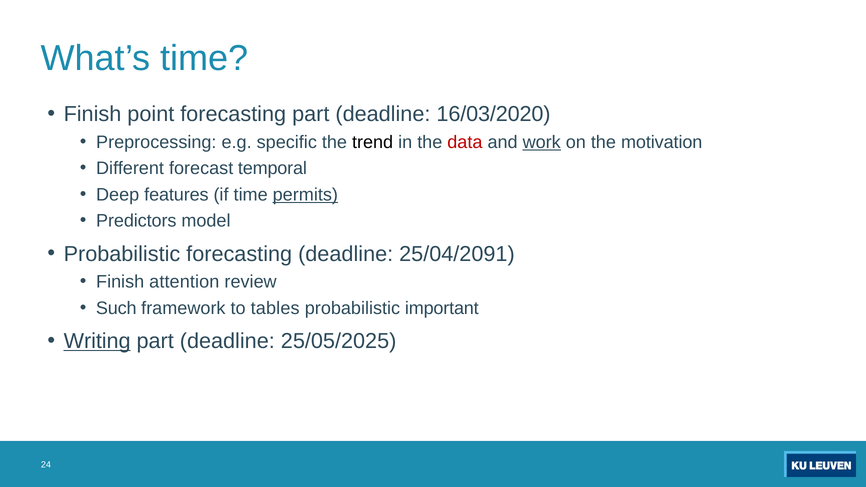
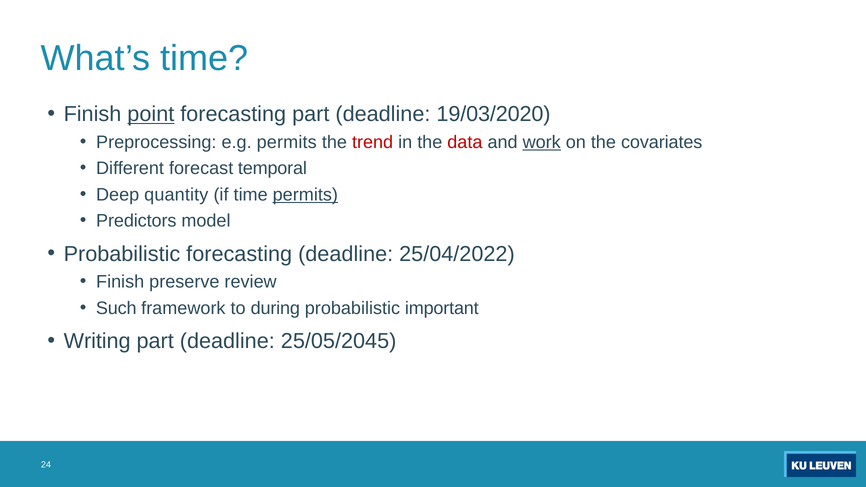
point underline: none -> present (151, 114)
16/03/2020: 16/03/2020 -> 19/03/2020 (494, 114)
e.g specific: specific -> permits (287, 142)
trend colour: black -> red (373, 142)
motivation: motivation -> covariates (662, 142)
features: features -> quantity (176, 195)
25/04/2091: 25/04/2091 -> 25/04/2022 (457, 254)
attention: attention -> preserve (184, 282)
tables: tables -> during (275, 308)
Writing underline: present -> none (97, 341)
25/05/2025: 25/05/2025 -> 25/05/2045 (339, 341)
